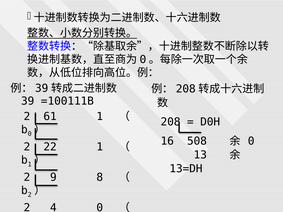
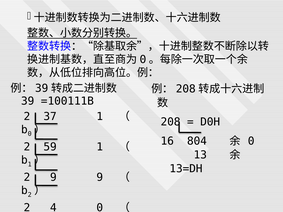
61: 61 -> 37 (50, 117)
508: 508 -> 804 (197, 141)
22: 22 -> 59 (50, 147)
9 8: 8 -> 9 (100, 177)
